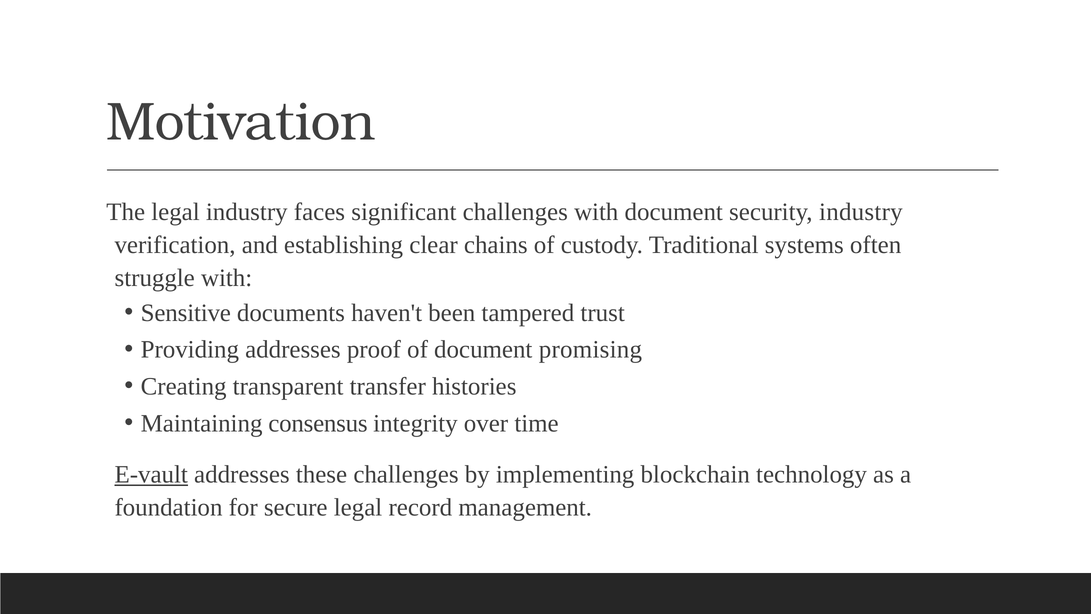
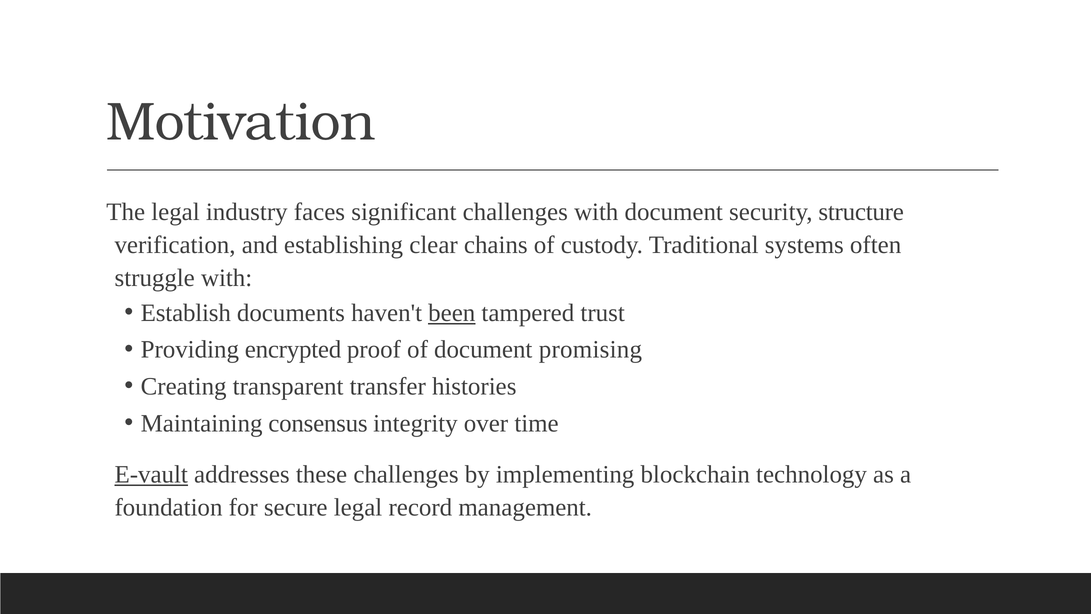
security industry: industry -> structure (861, 212)
Sensitive: Sensitive -> Establish (186, 313)
been underline: none -> present (452, 313)
Providing addresses: addresses -> encrypted (293, 349)
